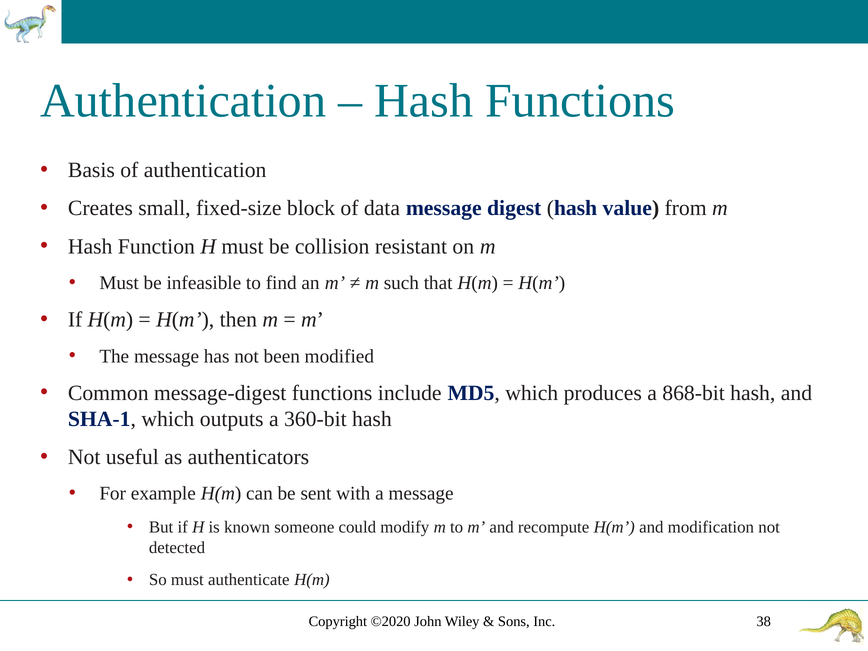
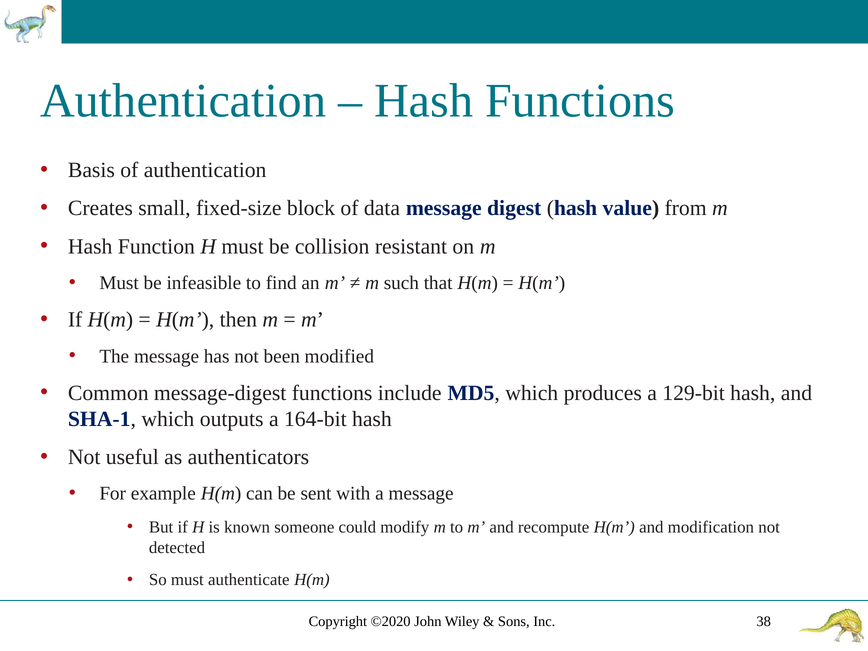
868-bit: 868-bit -> 129-bit (694, 393)
360-bit: 360-bit -> 164-bit (315, 419)
